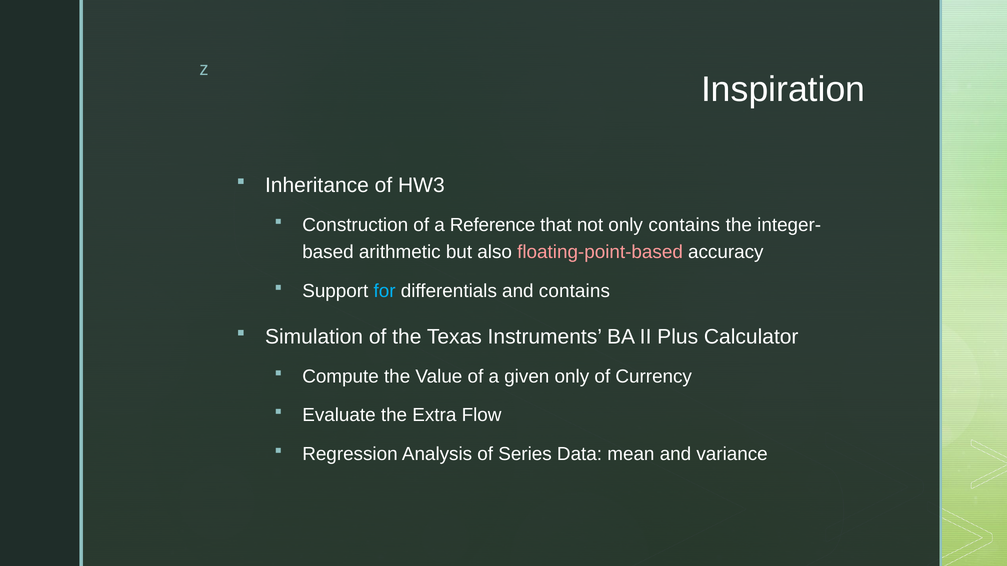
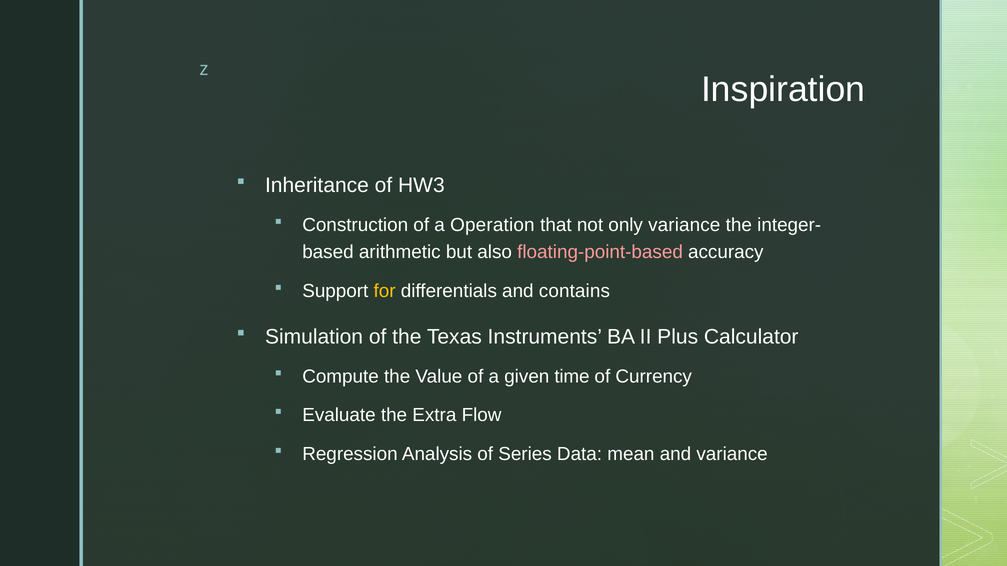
Reference: Reference -> Operation (492, 225)
only contains: contains -> variance (684, 225)
for colour: light blue -> yellow (385, 291)
given only: only -> time (572, 377)
